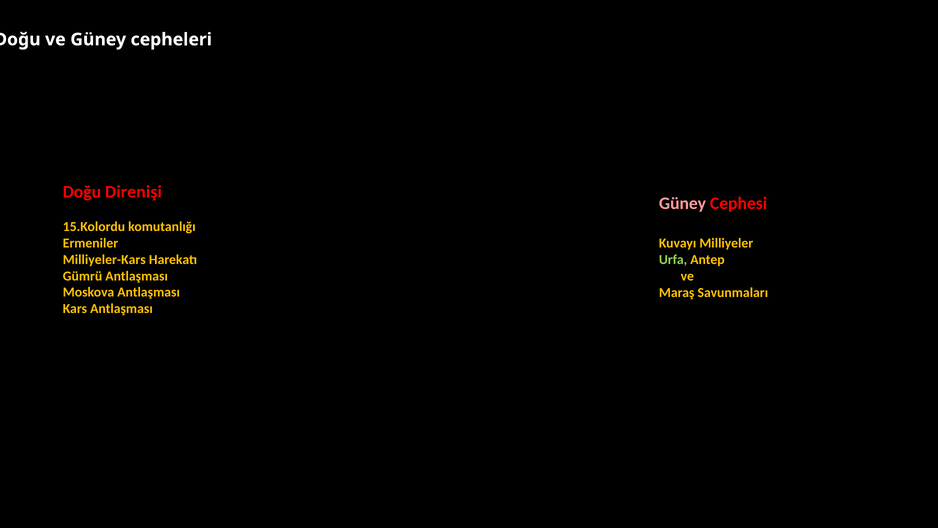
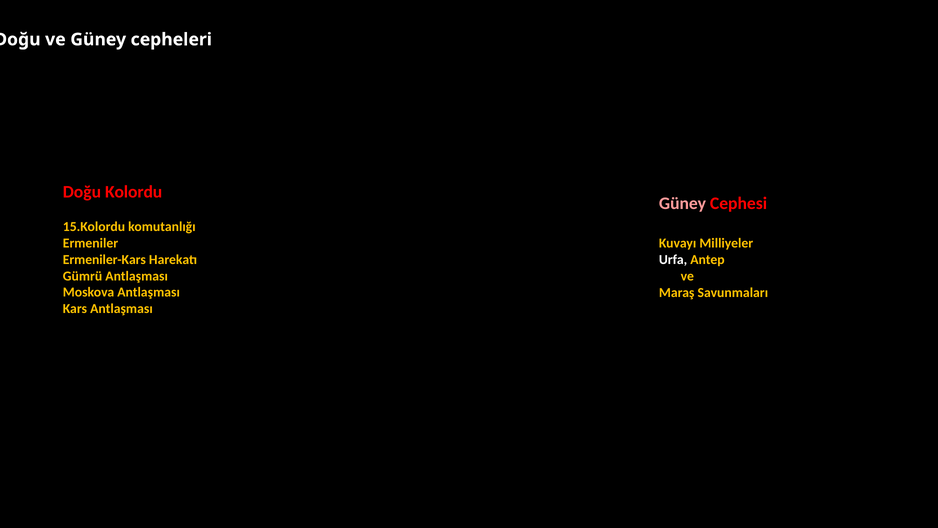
Direnişi: Direnişi -> Kolordu (134, 192)
Milliyeler-Kars: Milliyeler-Kars -> Ermeniler-Kars (104, 259)
Urfa colour: light green -> white (673, 259)
